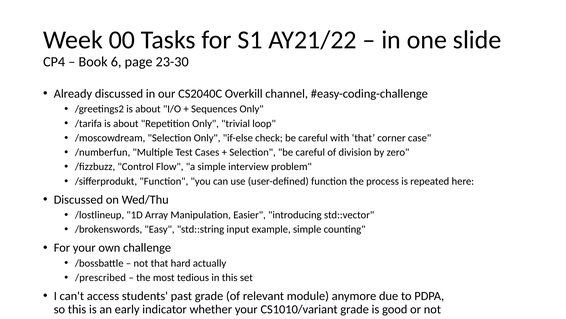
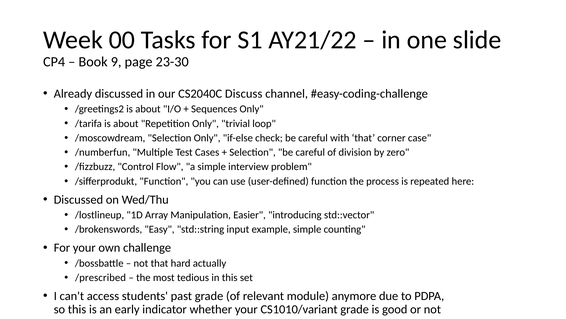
6: 6 -> 9 (116, 62)
Overkill: Overkill -> Discuss (244, 93)
